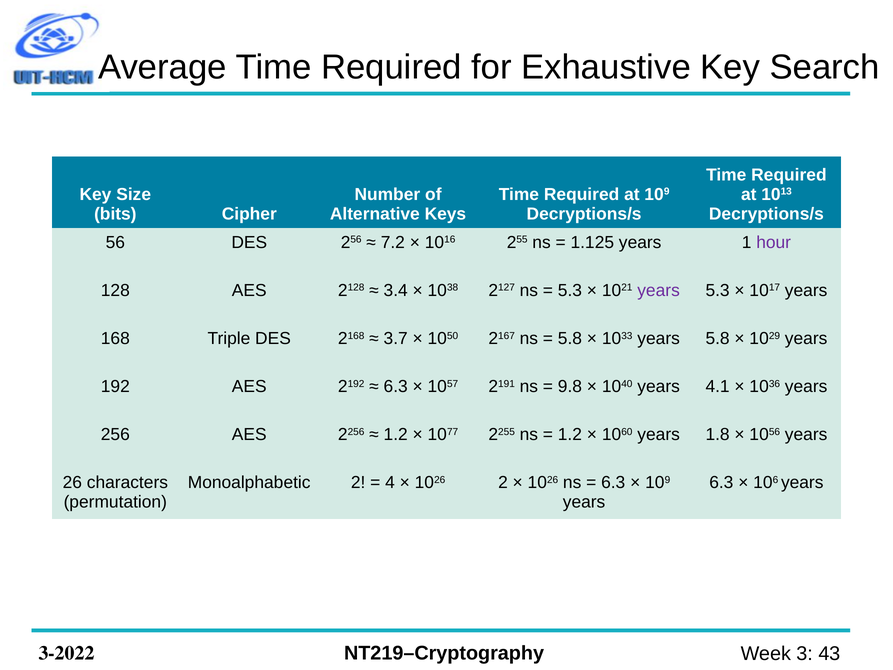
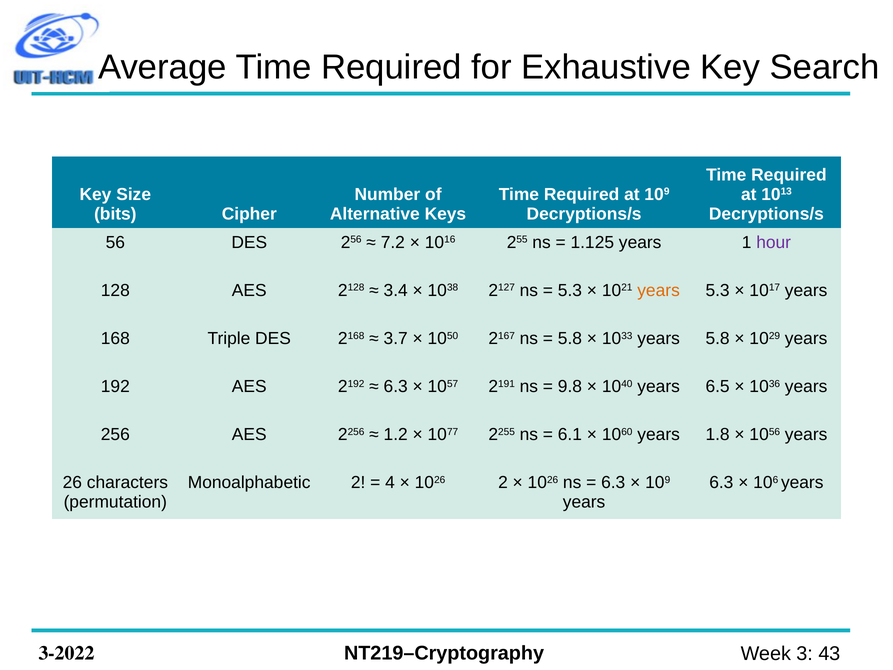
years colour: purple -> orange (659, 290)
4.1: 4.1 -> 6.5 (718, 386)
1.2: 1.2 -> 6.1 (570, 434)
